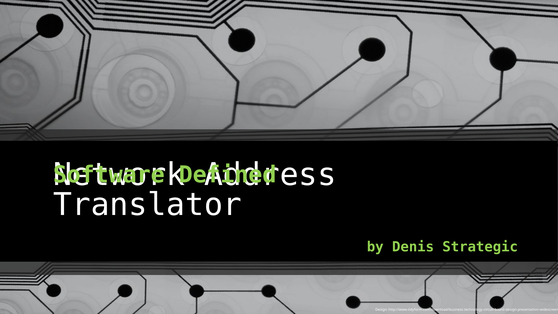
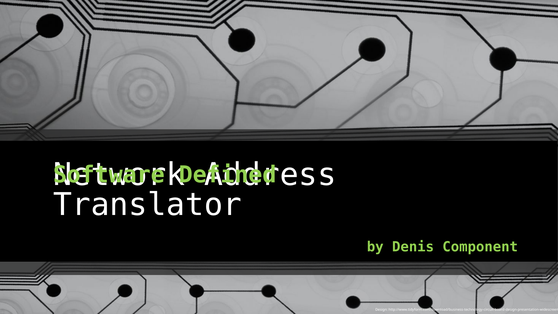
Strategic: Strategic -> Component (480, 247)
